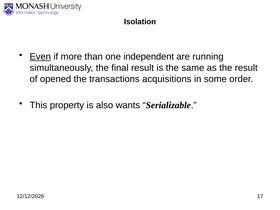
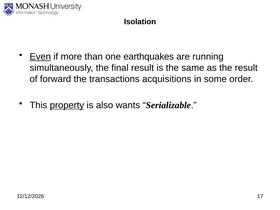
independent: independent -> earthquakes (149, 57)
opened: opened -> forward (56, 79)
property underline: none -> present (67, 105)
